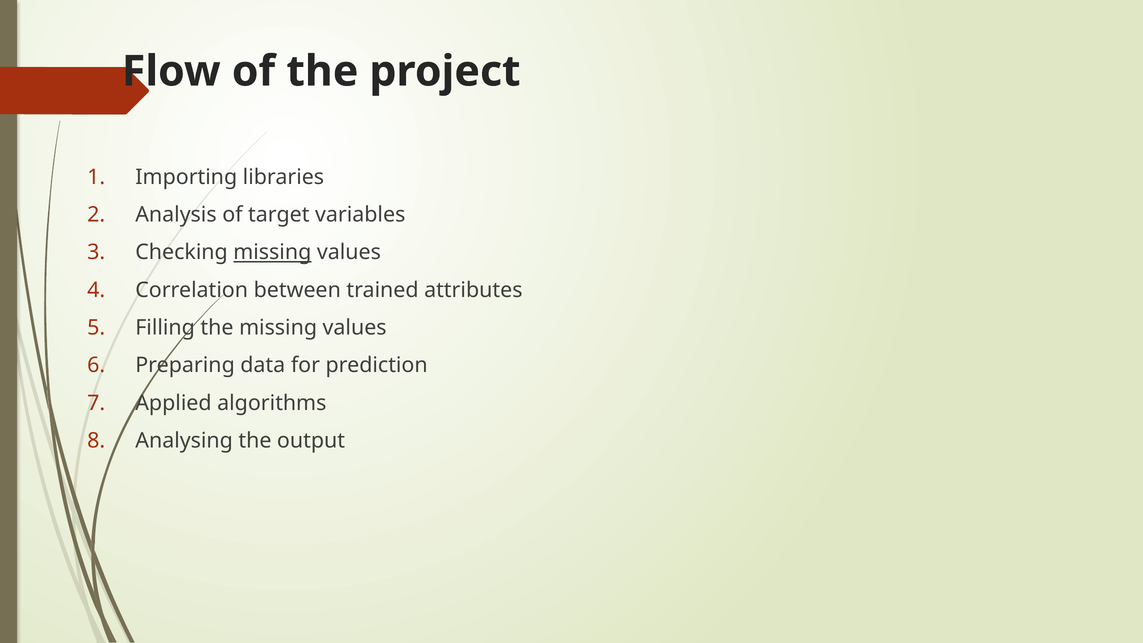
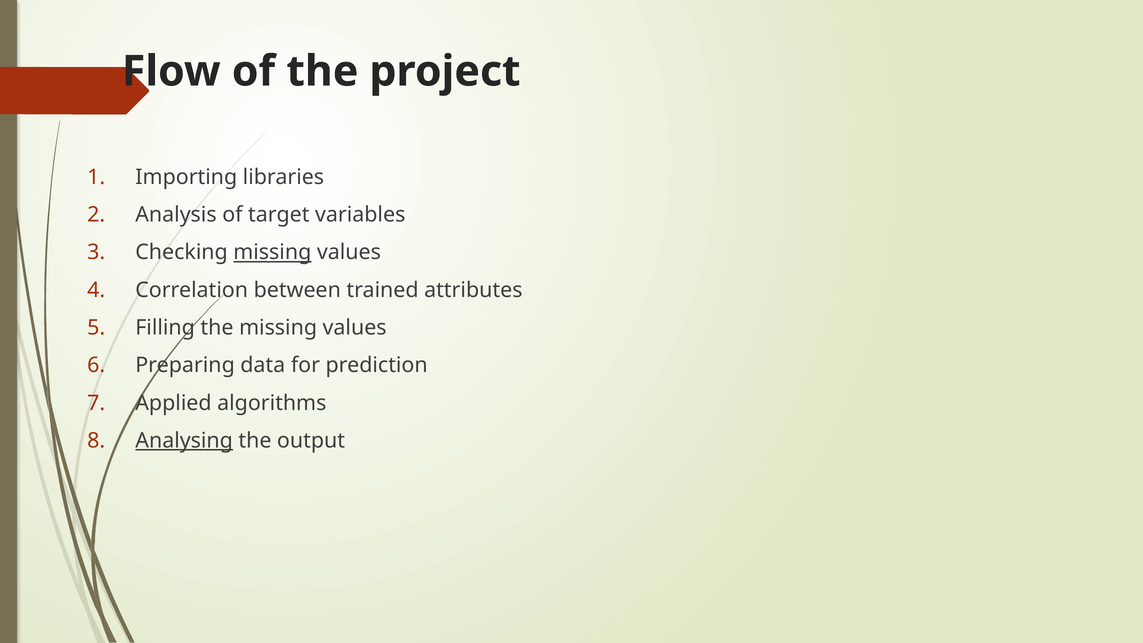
Analysing underline: none -> present (184, 441)
